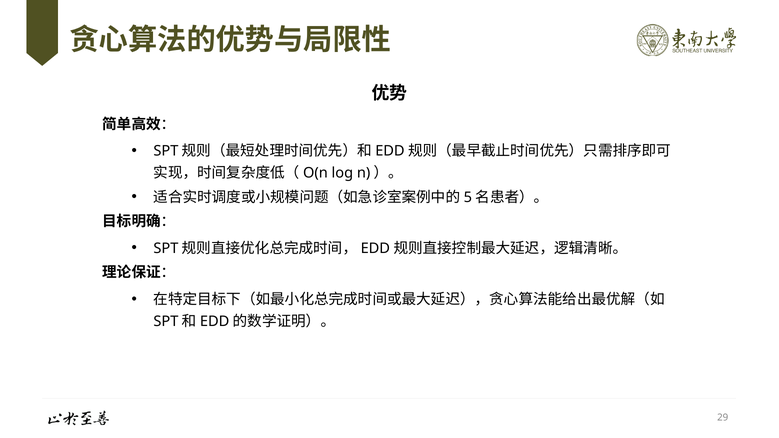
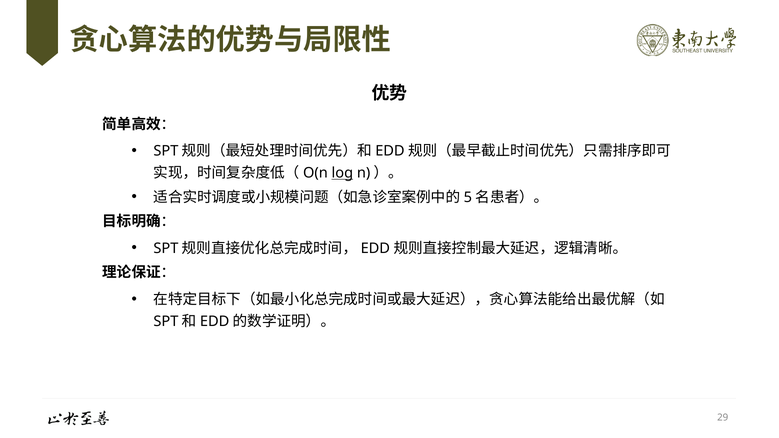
log underline: none -> present (342, 173)
